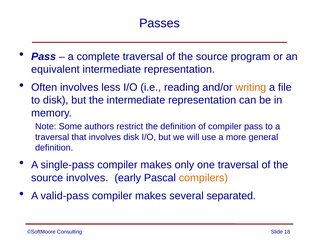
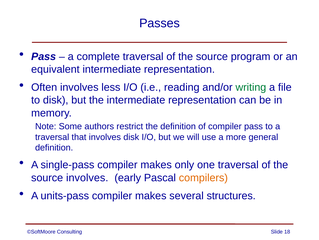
writing colour: orange -> green (251, 87)
valid-pass: valid-pass -> units-pass (65, 195)
separated: separated -> structures (231, 195)
